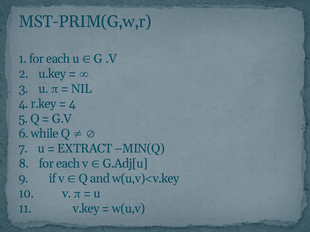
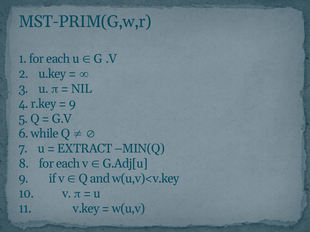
4: 4 -> 9 (72, 104)
